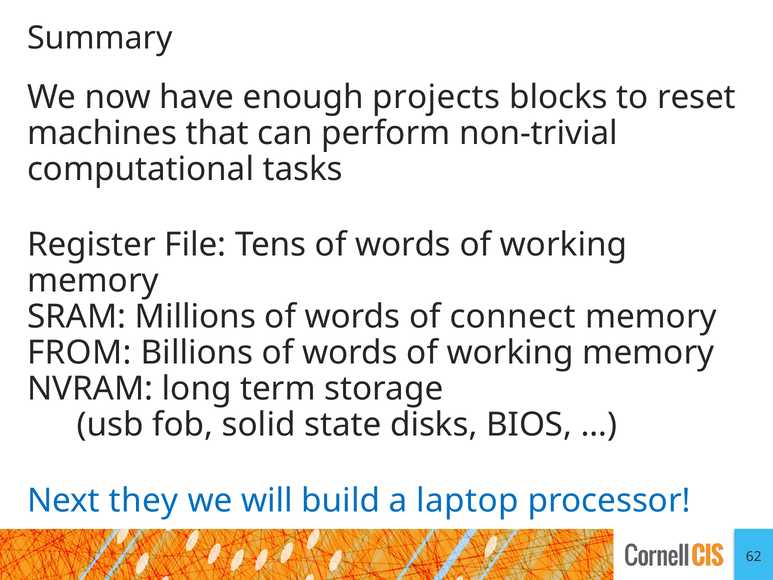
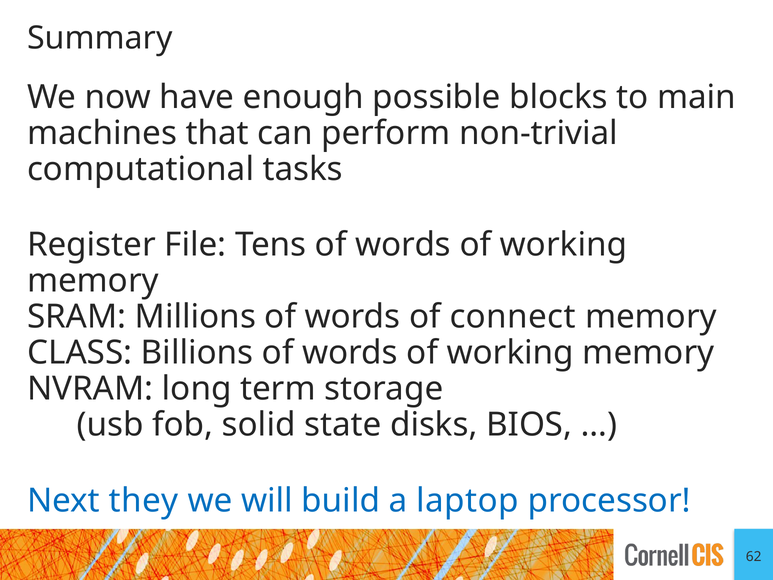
projects: projects -> possible (437, 97)
reset: reset -> main (696, 97)
FROM: FROM -> CLASS (80, 353)
